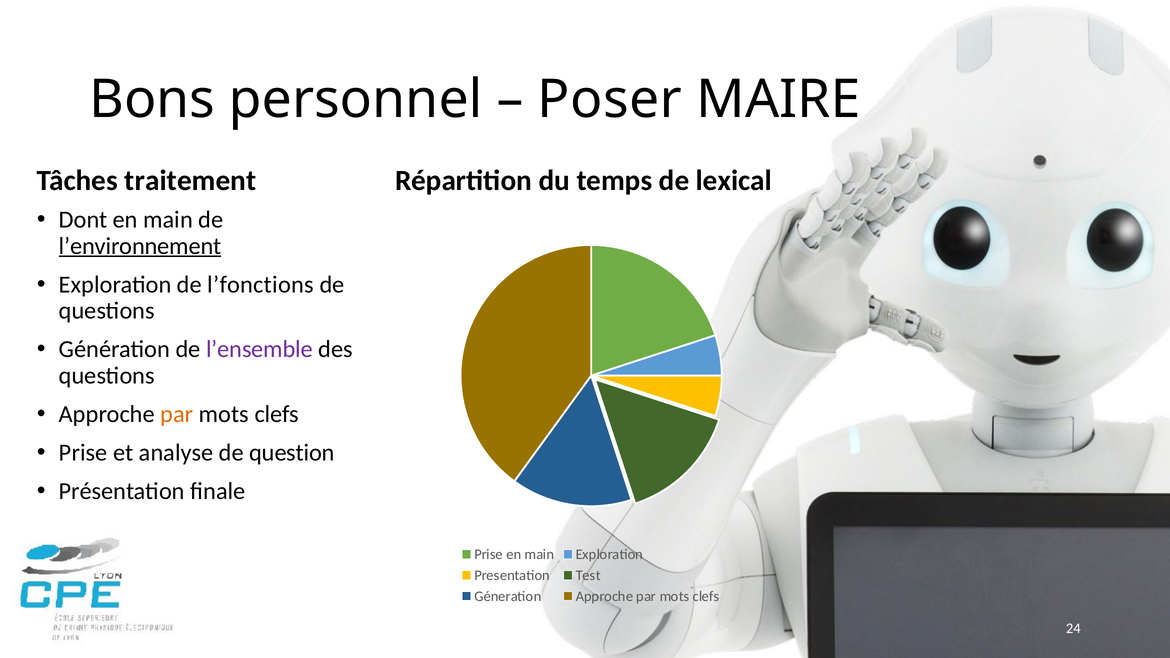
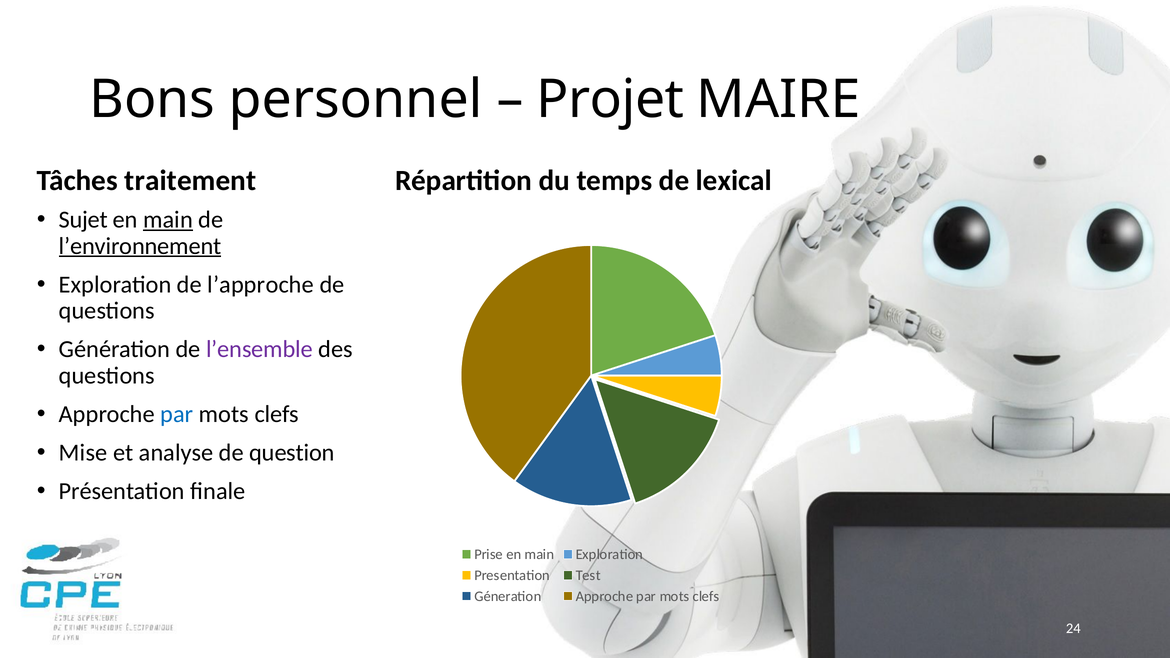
Poser: Poser -> Projet (610, 100)
Dont: Dont -> Sujet (83, 220)
main underline: none -> present (168, 220)
l’fonctions: l’fonctions -> l’approche (261, 285)
par colour: orange -> blue (177, 414)
Prise: Prise -> Mise (83, 453)
